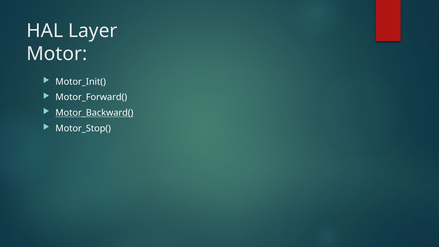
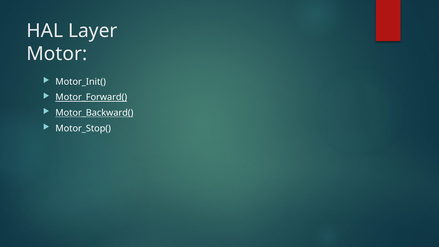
Motor_Forward( underline: none -> present (91, 97)
